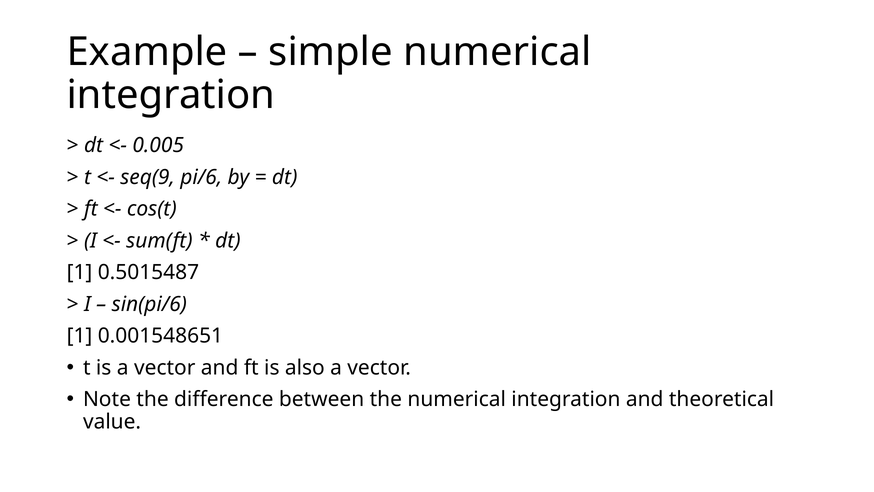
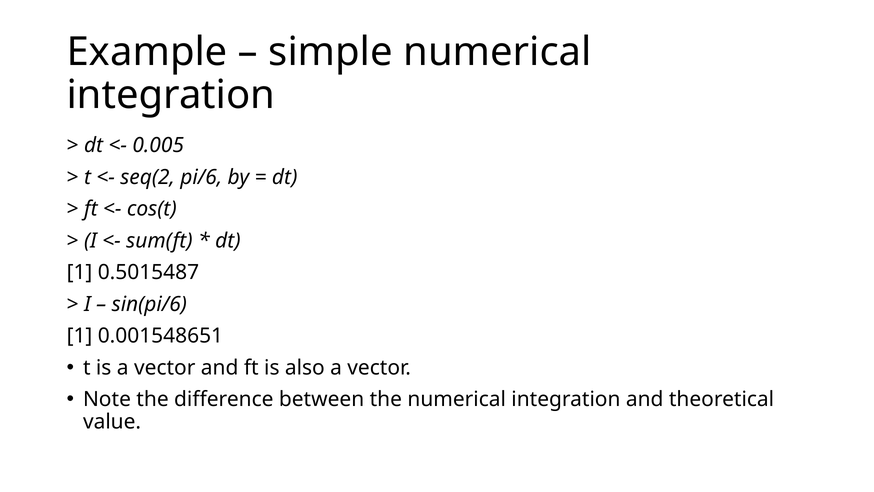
seq(9: seq(9 -> seq(2 (148, 177)
